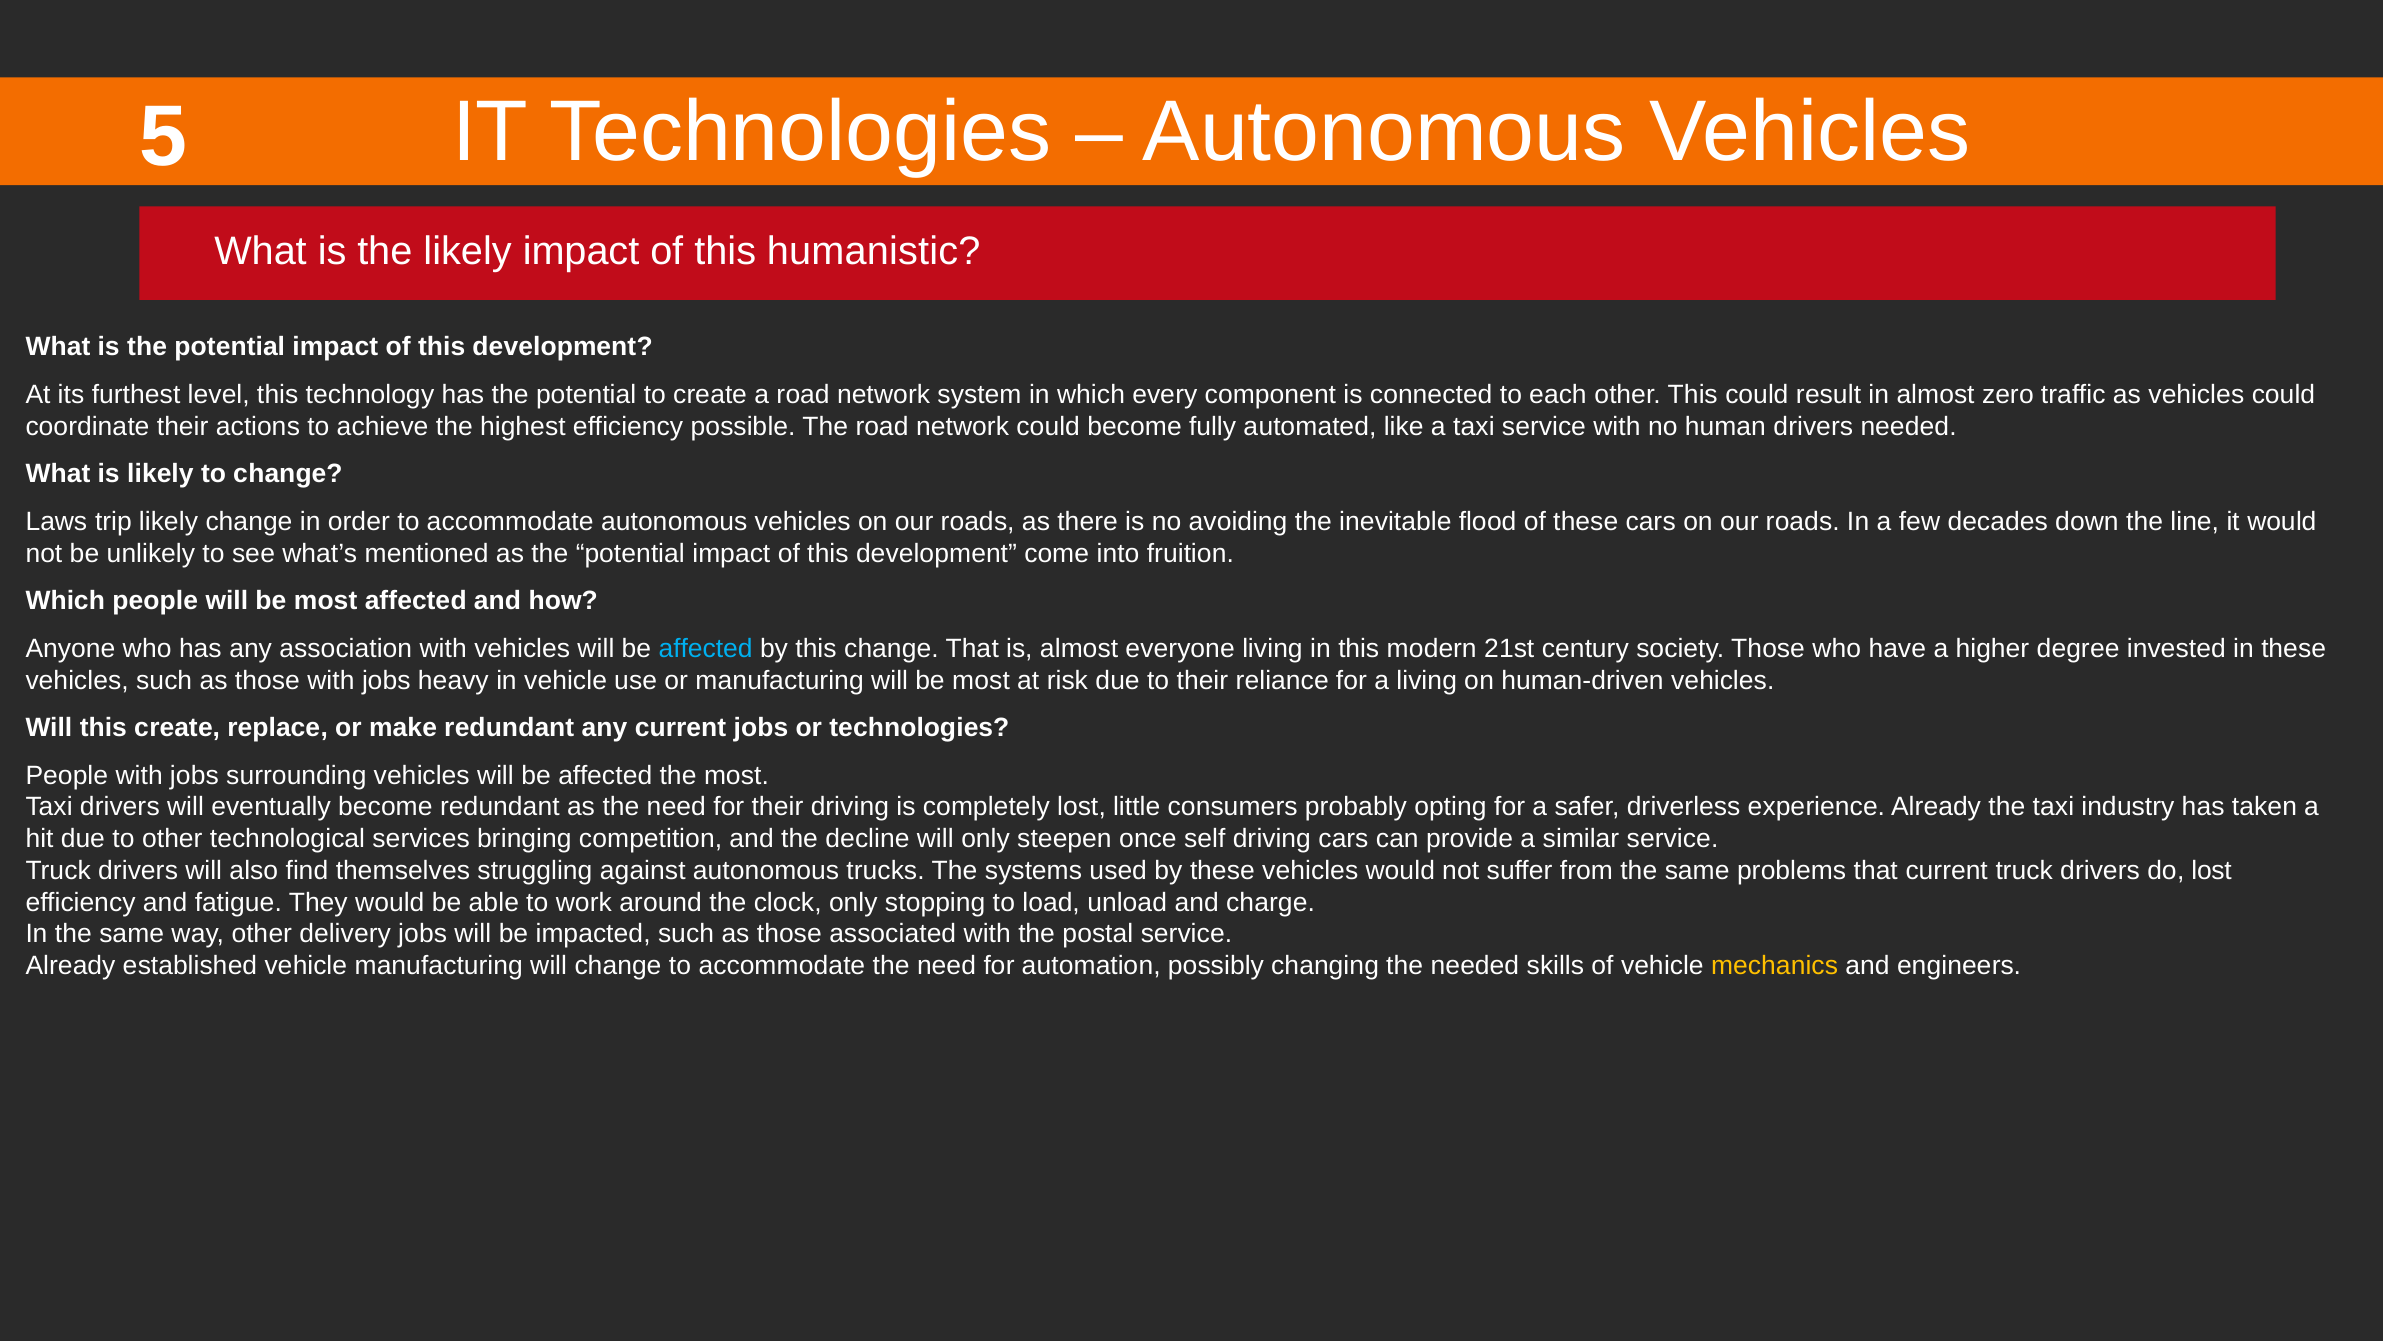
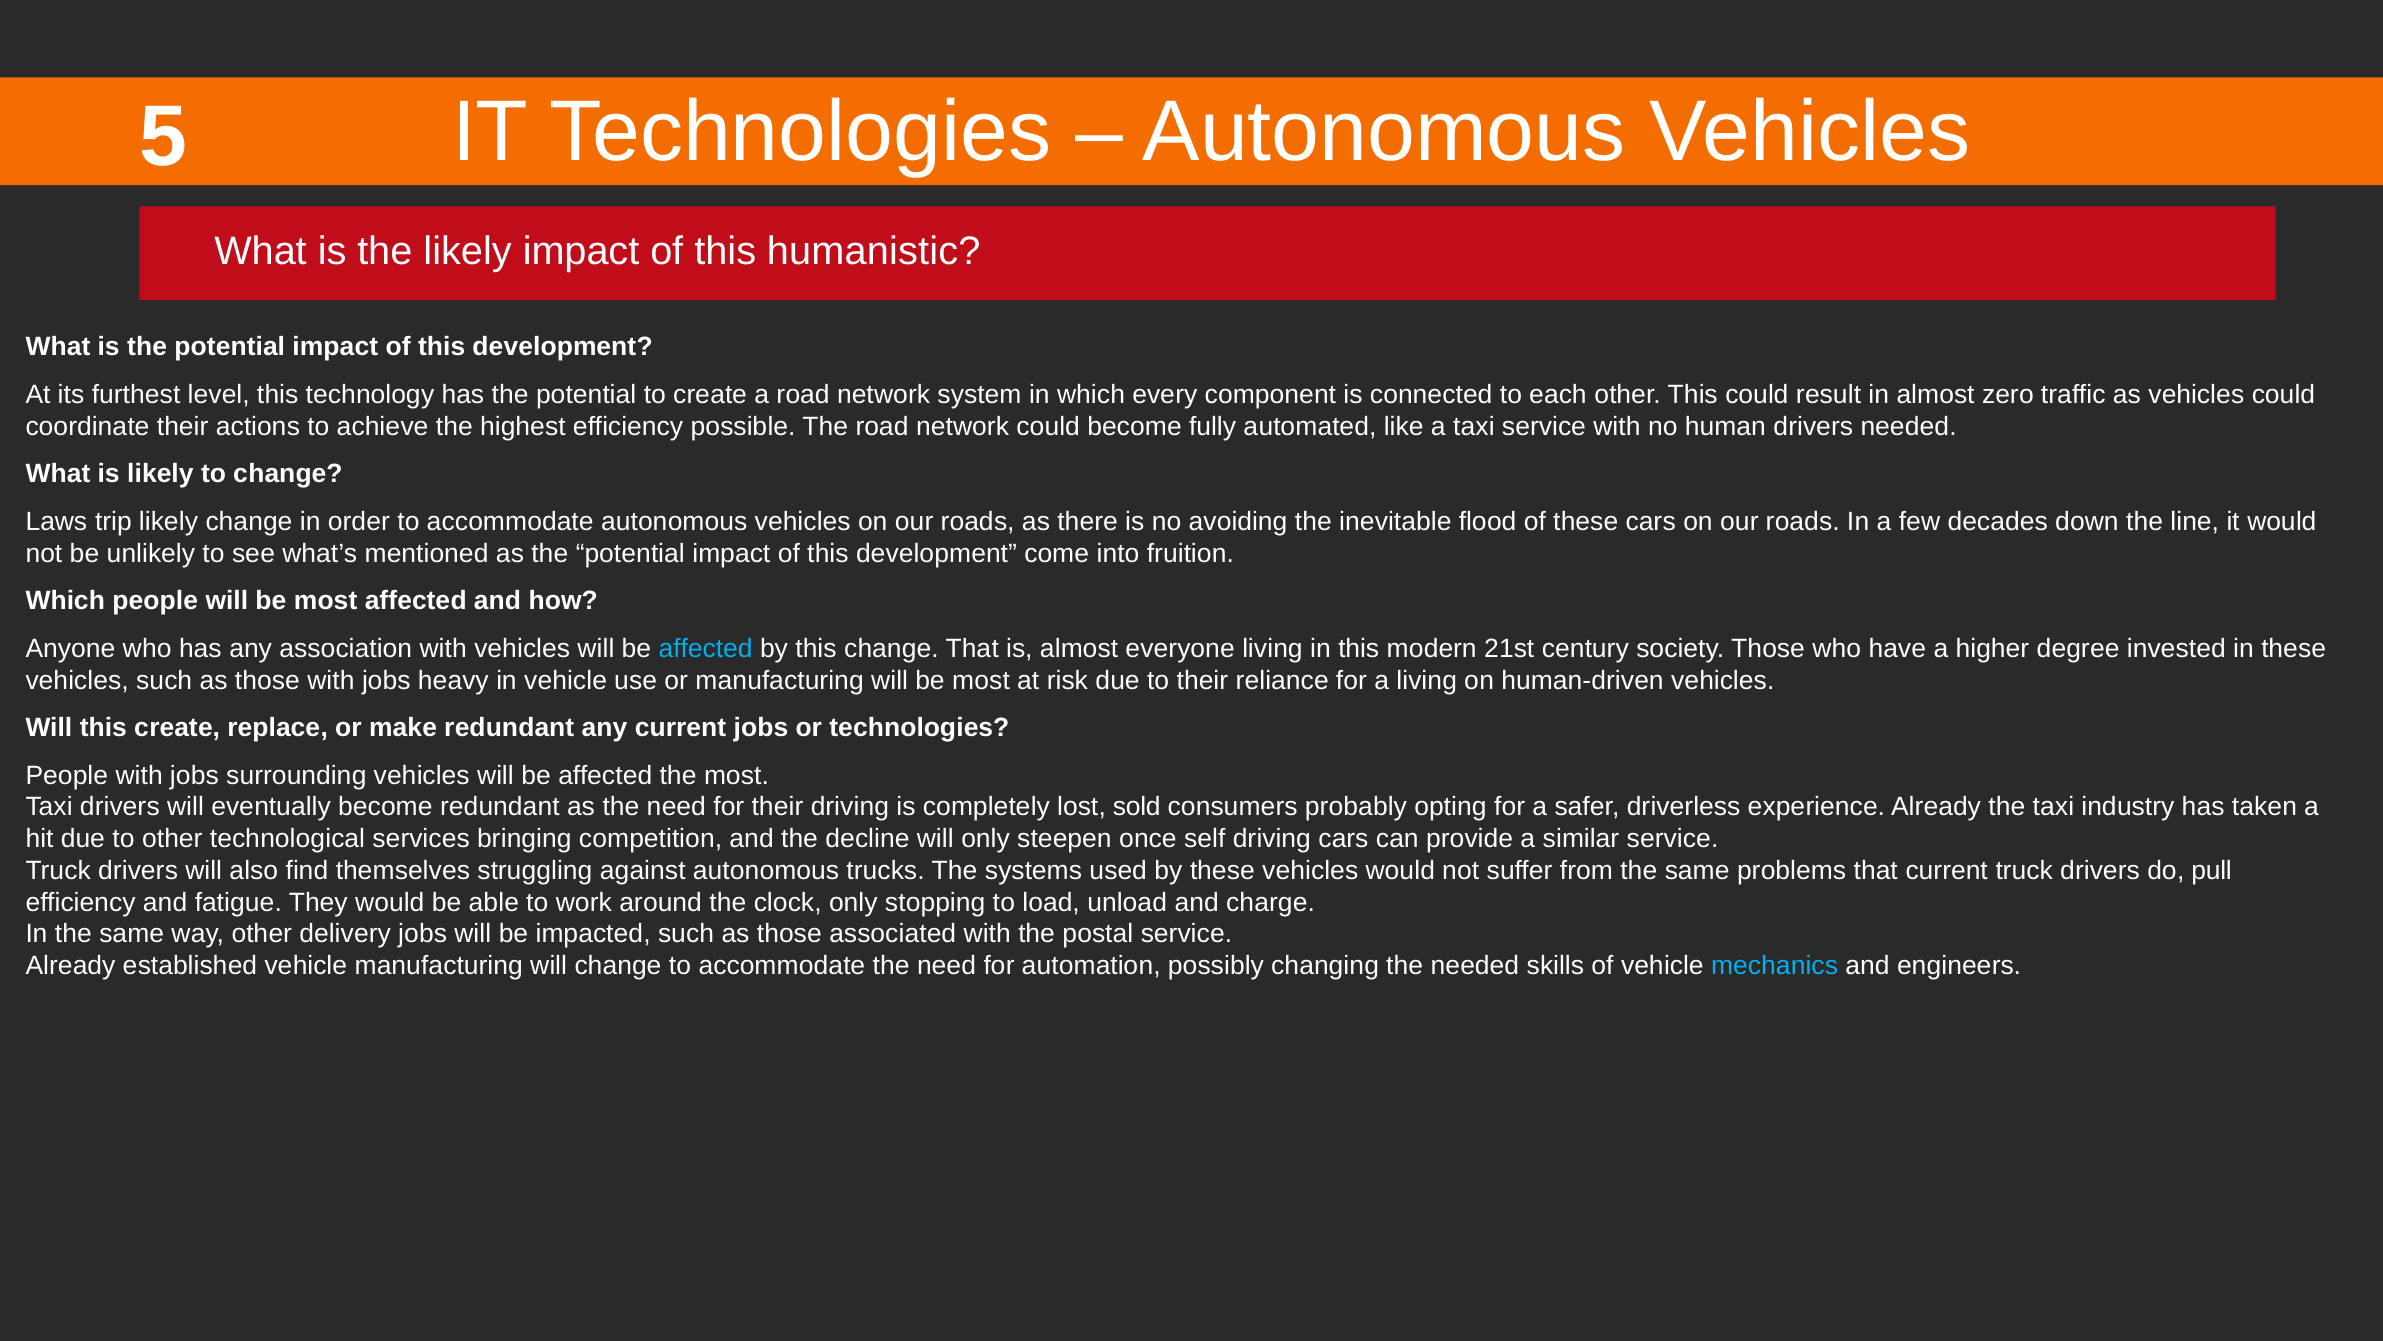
little: little -> sold (1137, 807)
do lost: lost -> pull (2212, 870)
mechanics colour: yellow -> light blue (1775, 965)
